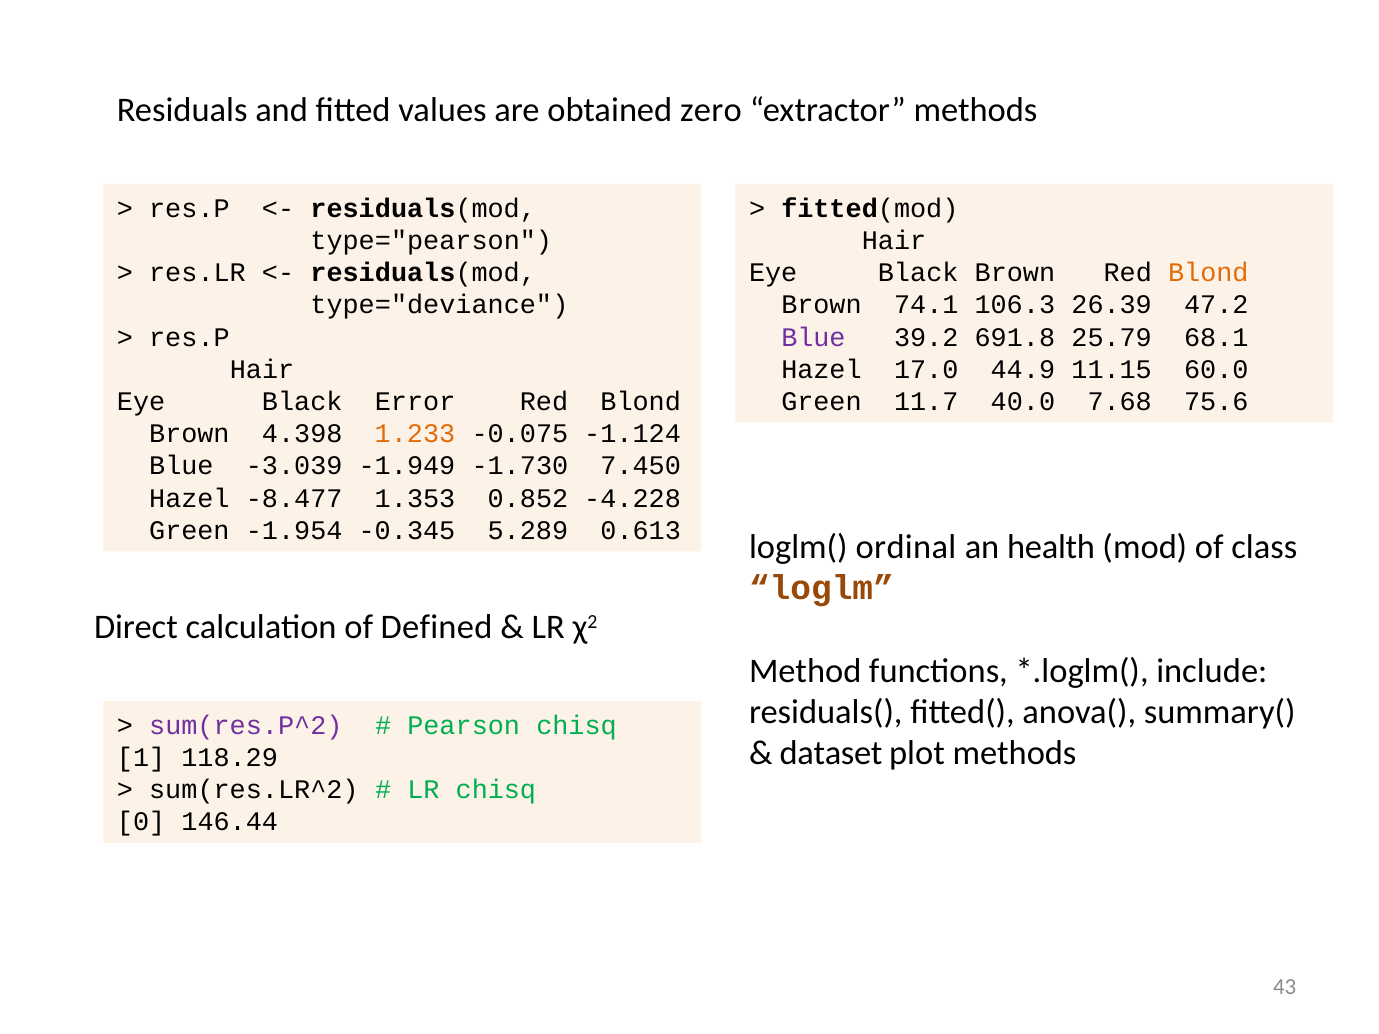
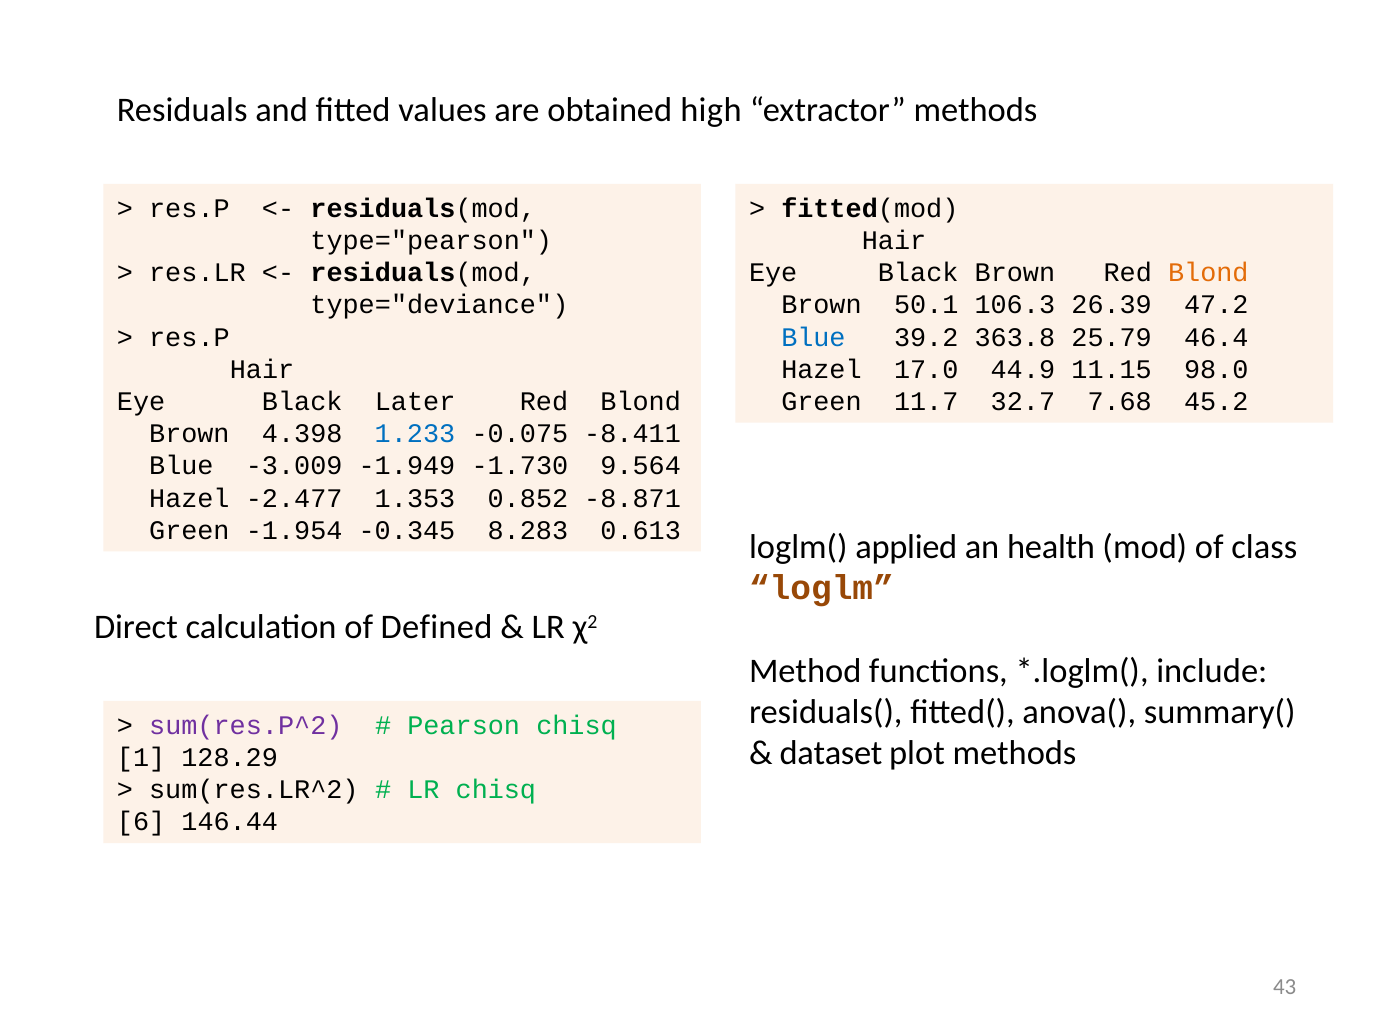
zero: zero -> high (711, 110)
74.1: 74.1 -> 50.1 (926, 305)
Blue colour: purple -> blue (813, 337)
691.8: 691.8 -> 363.8 (1015, 337)
68.1: 68.1 -> 46.4 (1216, 337)
60.0: 60.0 -> 98.0 (1216, 370)
Error: Error -> Later (415, 402)
40.0: 40.0 -> 32.7 (1023, 402)
75.6: 75.6 -> 45.2 (1216, 402)
1.233 colour: orange -> blue (415, 434)
-1.124: -1.124 -> -8.411 (633, 434)
-3.039: -3.039 -> -3.009 (294, 466)
7.450: 7.450 -> 9.564 (641, 466)
-8.477: -8.477 -> -2.477 (294, 498)
-4.228: -4.228 -> -8.871 (633, 498)
5.289: 5.289 -> 8.283 (528, 531)
ordinal: ordinal -> applied (906, 547)
118.29: 118.29 -> 128.29 (230, 758)
0: 0 -> 6 (141, 822)
